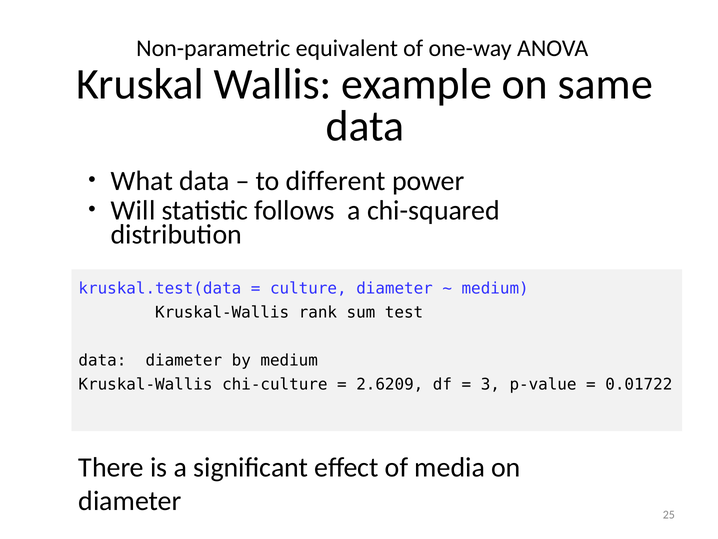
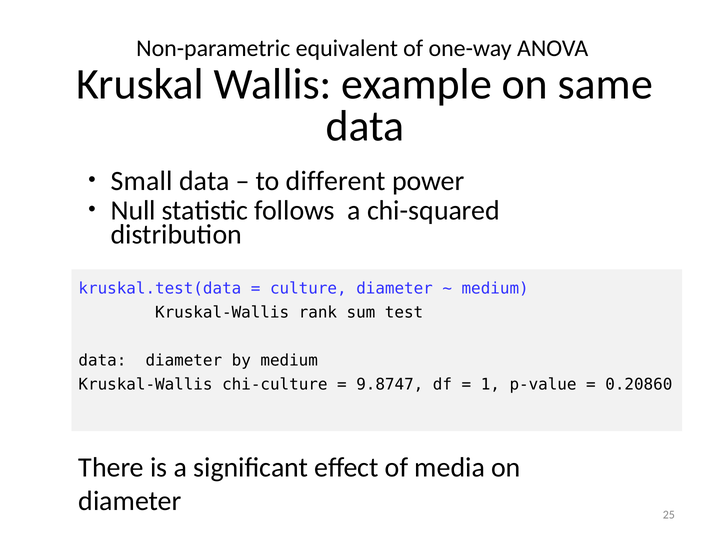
What: What -> Small (142, 181)
Will: Will -> Null (133, 210)
2.6209: 2.6209 -> 9.8747 (390, 384)
3: 3 -> 1 (490, 384)
0.01722: 0.01722 -> 0.20860 (639, 384)
